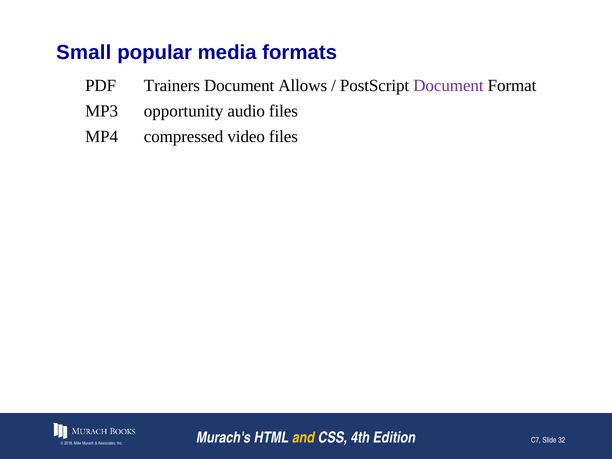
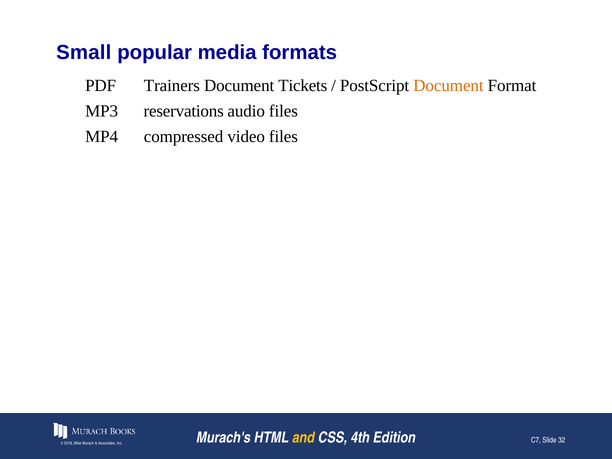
Allows: Allows -> Tickets (303, 86)
Document colour: purple -> orange (448, 86)
opportunity: opportunity -> reservations (184, 111)
